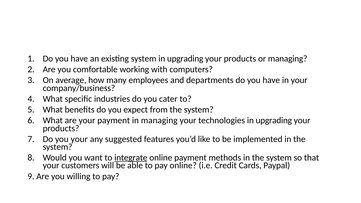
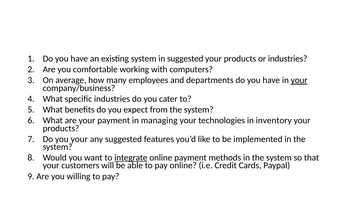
system in upgrading: upgrading -> suggested (185, 59)
or managing: managing -> industries (288, 59)
your underline: none -> present (299, 80)
technologies in upgrading: upgrading -> inventory (274, 121)
